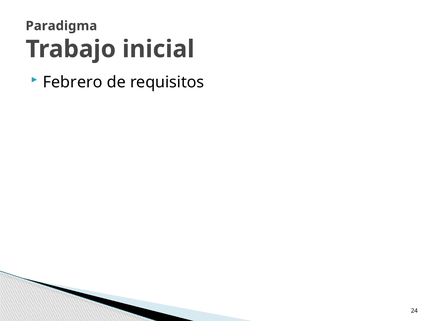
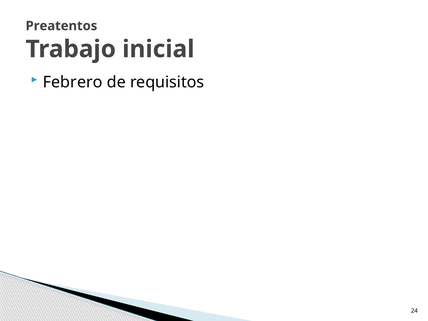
Paradigma: Paradigma -> Preatentos (61, 26)
